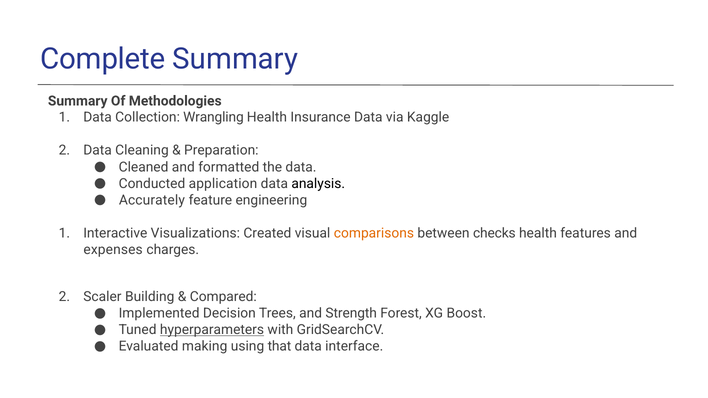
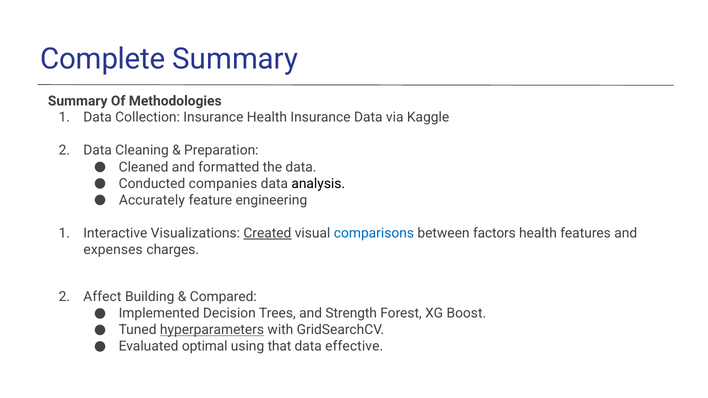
Collection Wrangling: Wrangling -> Insurance (213, 117)
application: application -> companies (223, 184)
Created underline: none -> present (267, 233)
comparisons colour: orange -> blue (374, 233)
checks: checks -> factors (494, 233)
Scaler: Scaler -> Affect (102, 297)
making: making -> optimal (205, 347)
interface: interface -> effective (354, 347)
